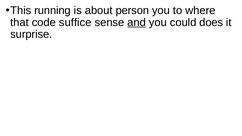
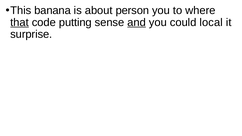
running: running -> banana (53, 10)
that underline: none -> present (20, 22)
suffice: suffice -> putting (75, 22)
does: does -> local (211, 22)
